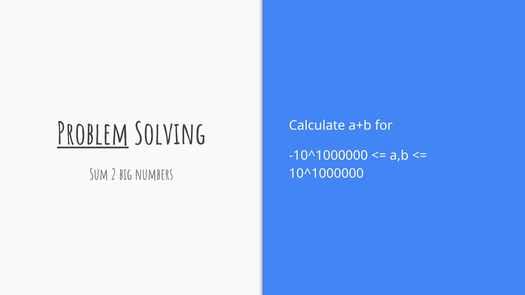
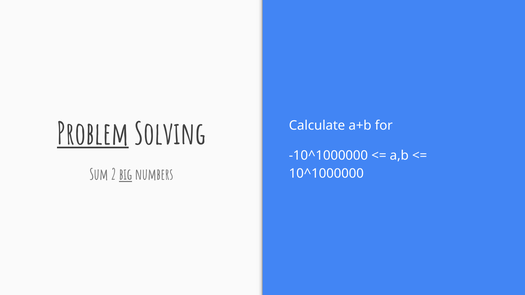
big underline: none -> present (126, 175)
